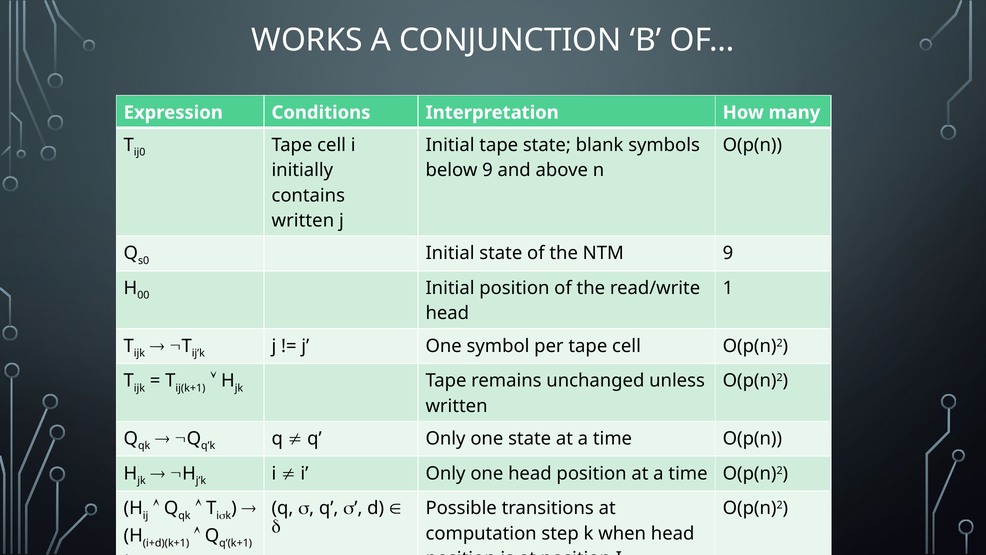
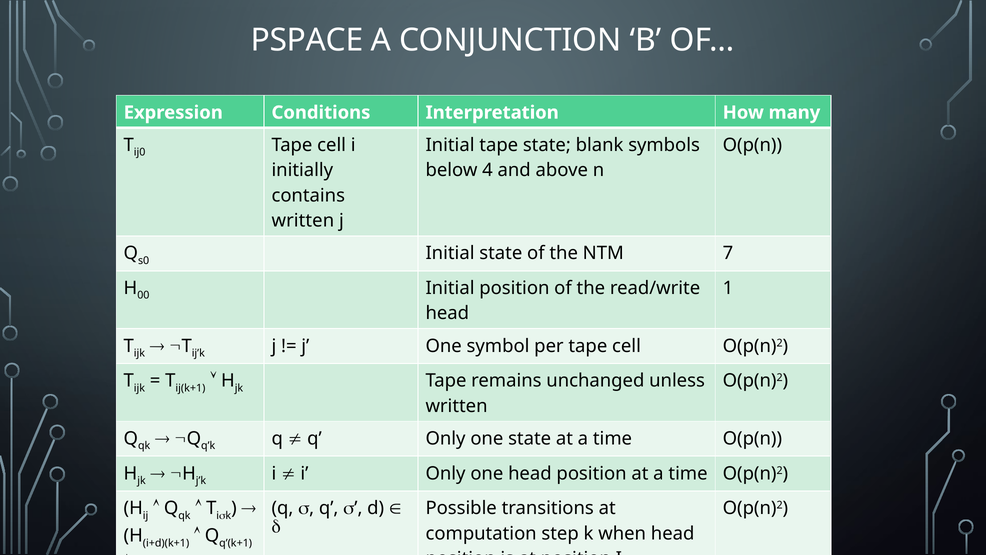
WORKS: WORKS -> PSPACE (307, 40)
below 9: 9 -> 4 (488, 170)
NTM 9: 9 -> 7 (728, 253)
